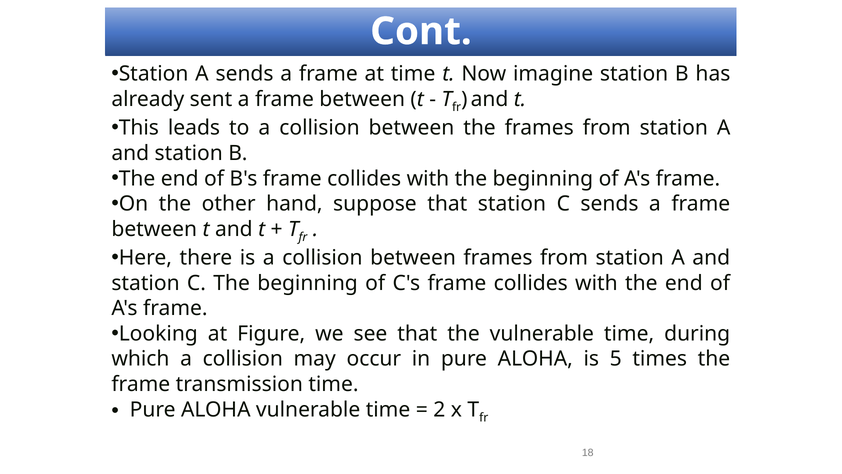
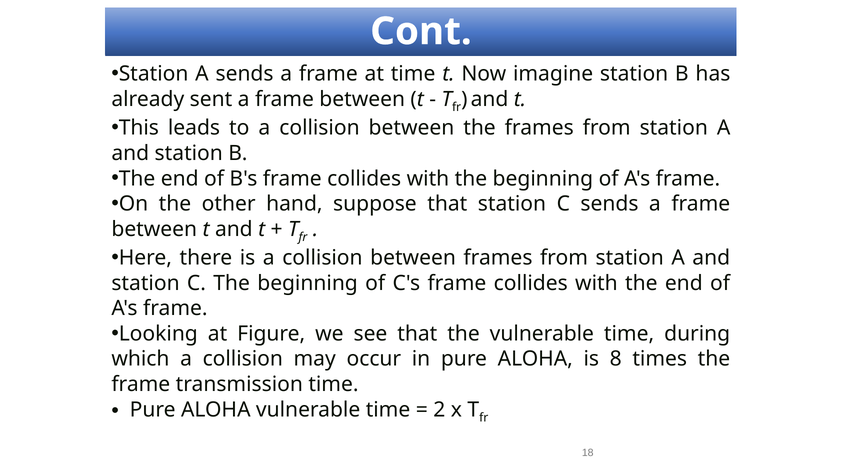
5: 5 -> 8 (616, 359)
